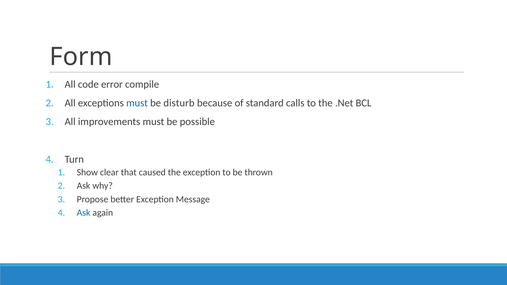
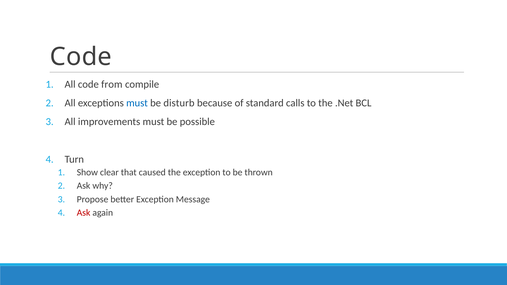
Form: Form -> Code (81, 57)
error: error -> from (112, 84)
Ask colour: blue -> red (84, 213)
